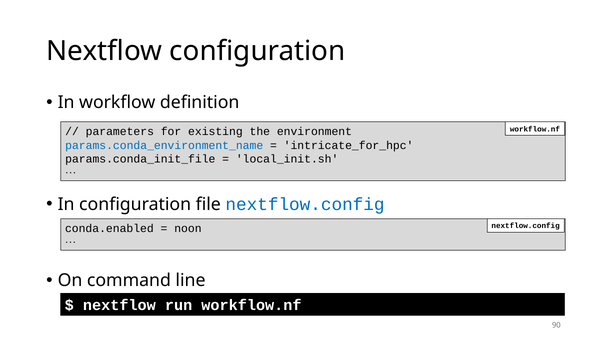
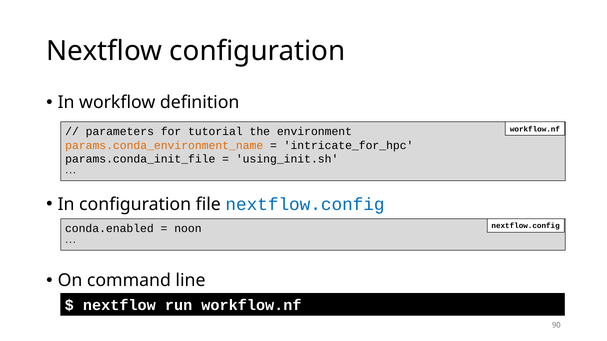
existing: existing -> tutorial (215, 132)
params.conda_environment_name colour: blue -> orange (164, 145)
local_init.sh: local_init.sh -> using_init.sh (287, 159)
